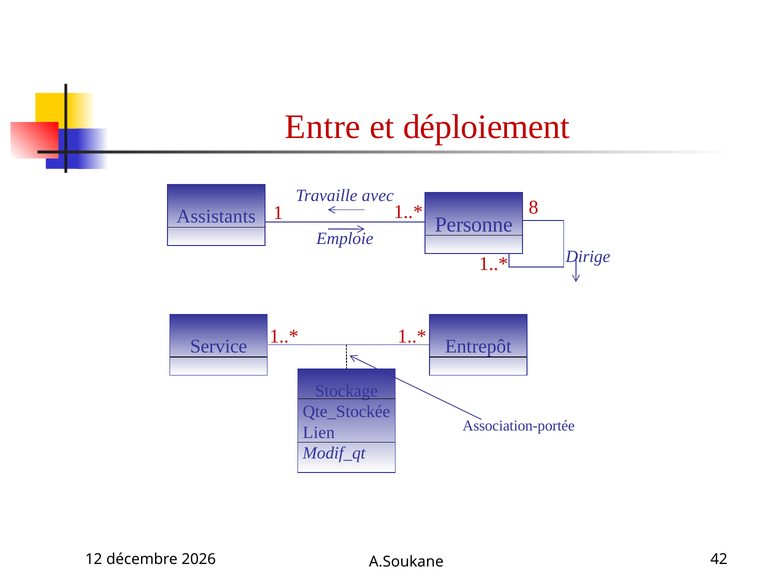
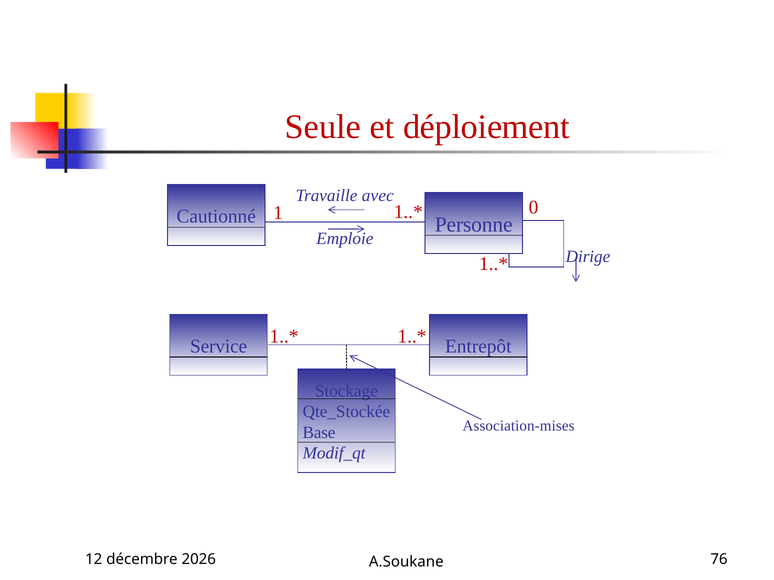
Entre: Entre -> Seule (323, 127)
8: 8 -> 0 (534, 208)
Assistants: Assistants -> Cautionné (216, 217)
Association-portée: Association-portée -> Association-mises (519, 426)
Lien: Lien -> Base (319, 433)
42: 42 -> 76 (719, 560)
